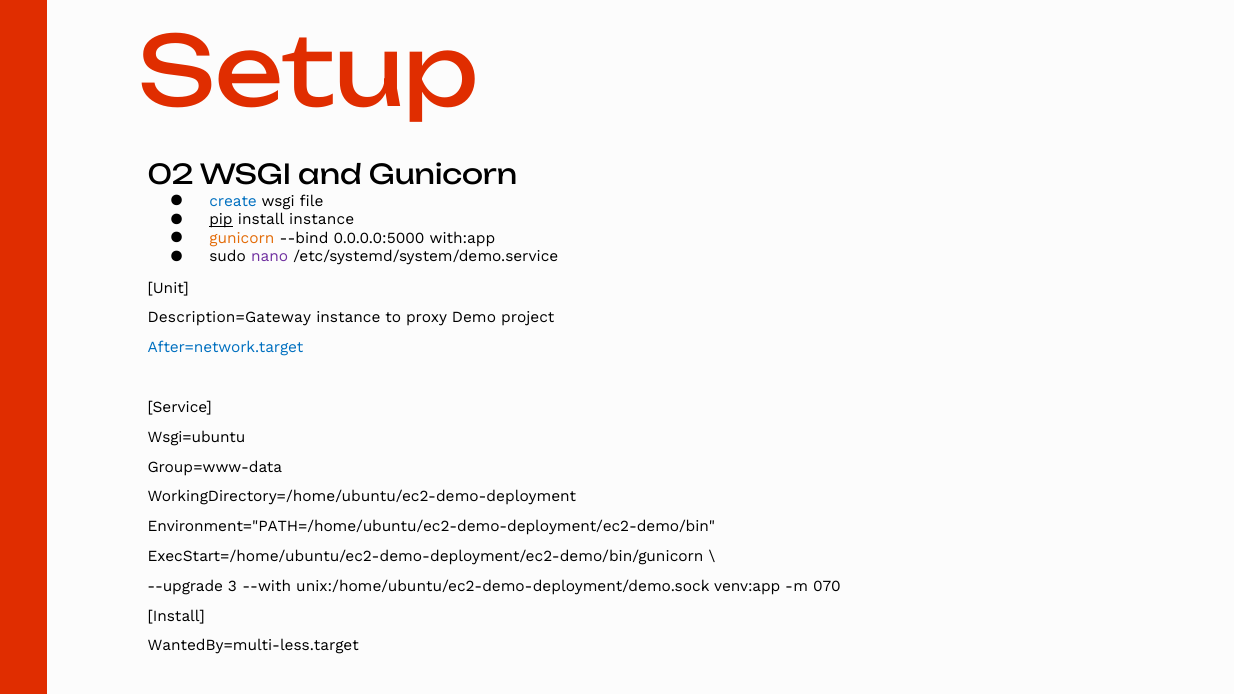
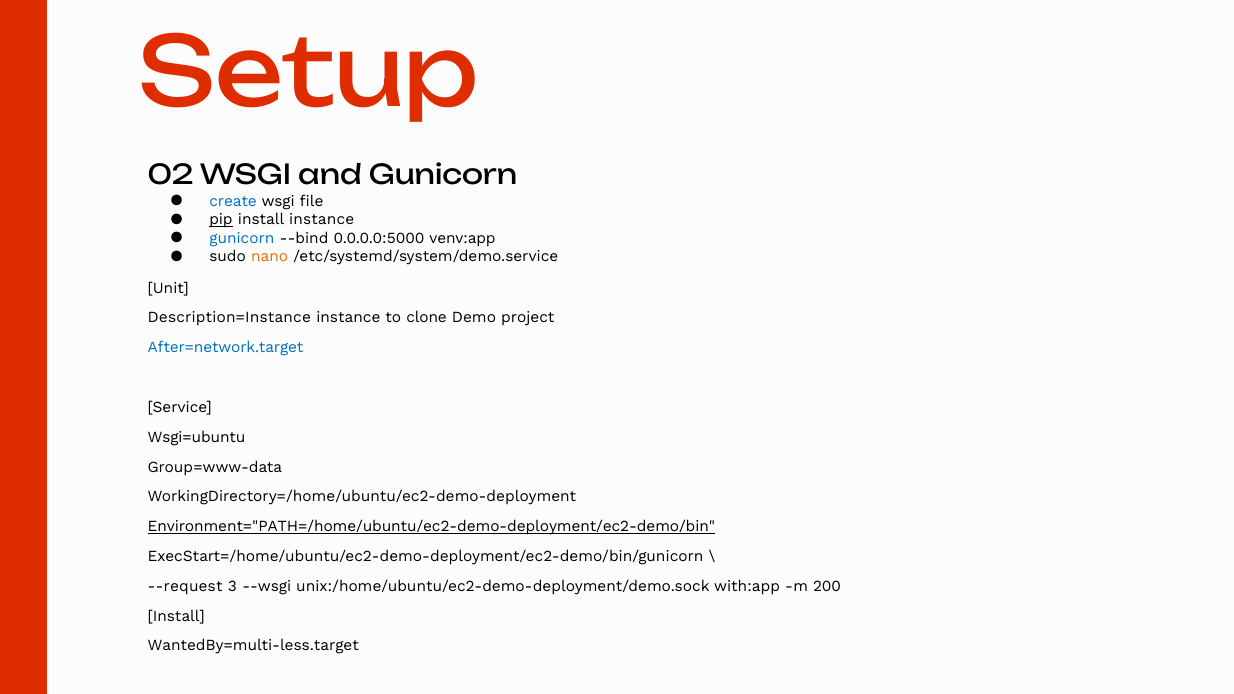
gunicorn colour: orange -> blue (242, 238)
with:app: with:app -> venv:app (463, 238)
nano colour: purple -> orange (270, 257)
Description=Gateway: Description=Gateway -> Description=Instance (229, 318)
proxy: proxy -> clone (427, 318)
Environment="PATH=/home/ubuntu/ec2-demo-deployment/ec2-demo/bin underline: none -> present (431, 527)
--upgrade: --upgrade -> --request (185, 586)
--with: --with -> --wsgi (267, 586)
venv:app: venv:app -> with:app (747, 586)
070: 070 -> 200 (827, 586)
